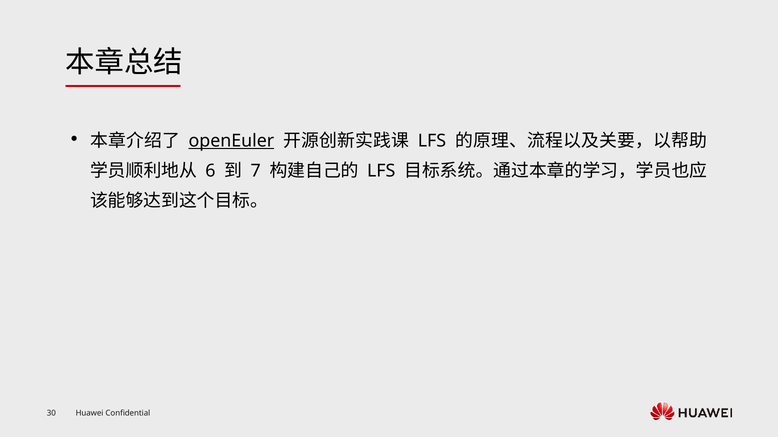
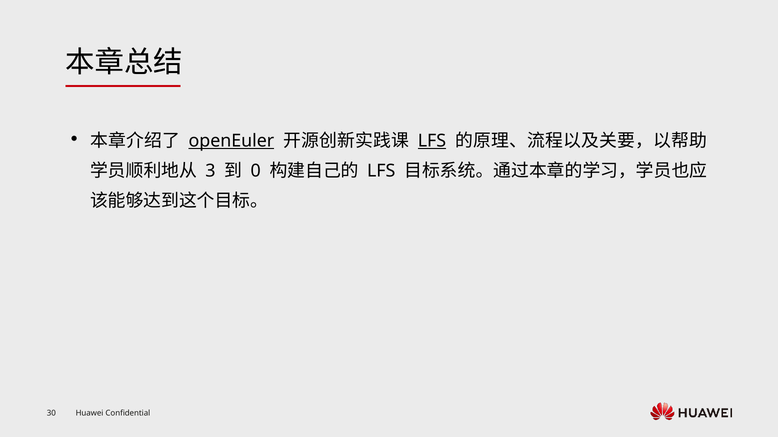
LFS underline: none -> present (432, 141)
6: 6 -> 3 (210, 171)
7: 7 -> 0 (256, 171)
